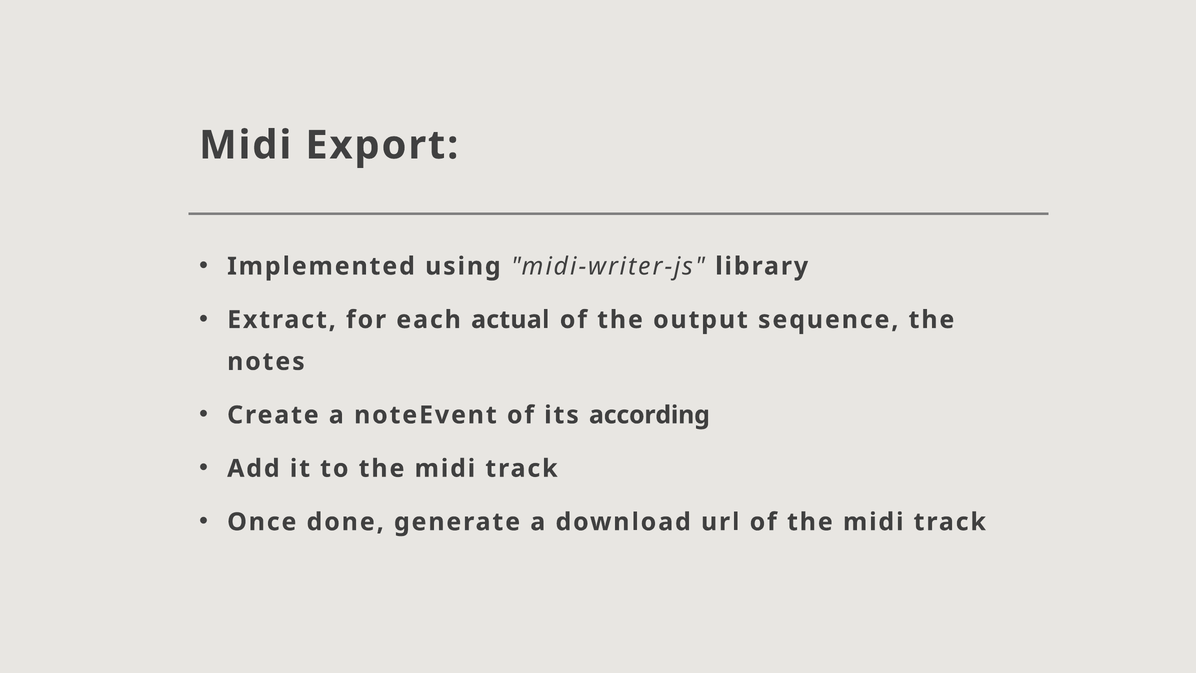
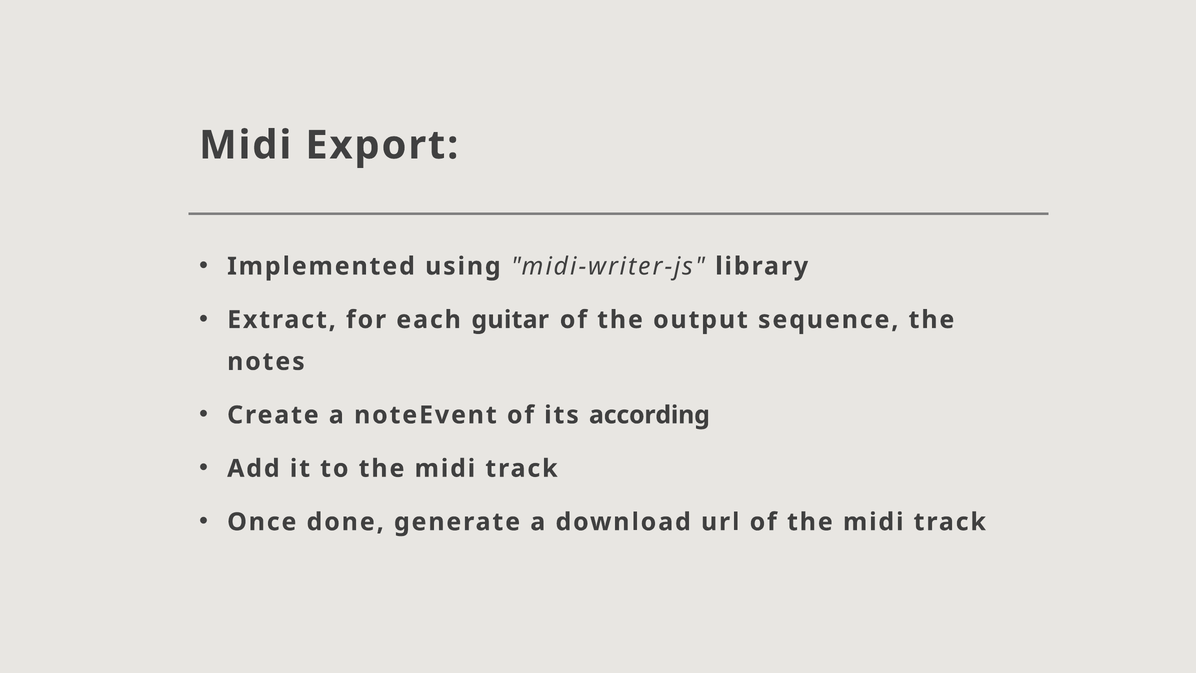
actual: actual -> guitar (510, 320)
